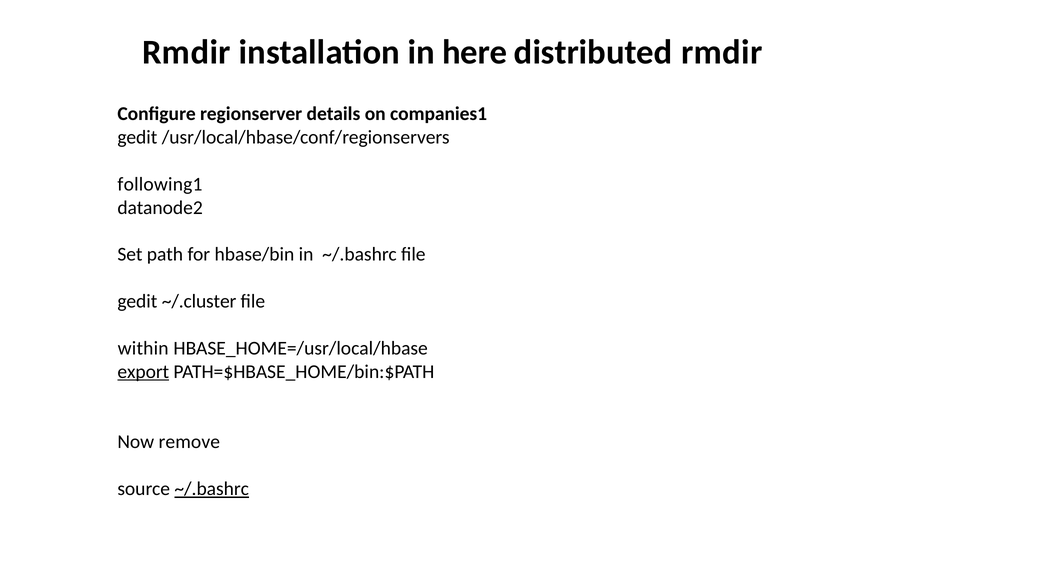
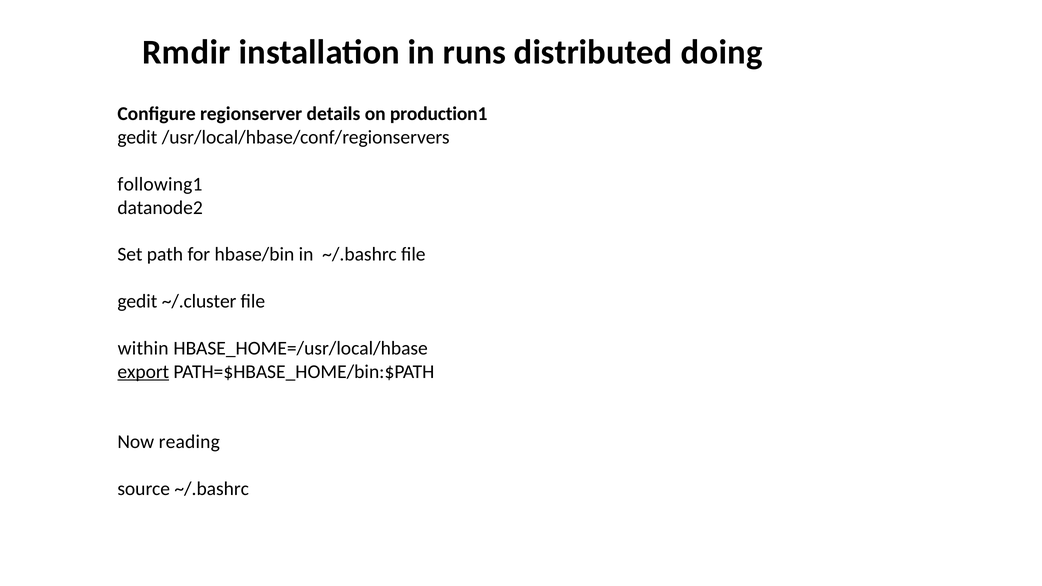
here: here -> runs (474, 52)
distributed rmdir: rmdir -> doing (722, 52)
companies1: companies1 -> production1 (439, 114)
remove: remove -> reading (189, 442)
~/.bashrc underline: present -> none (212, 489)
